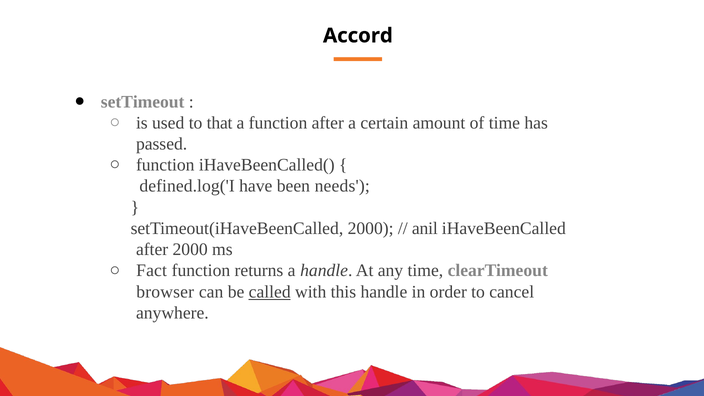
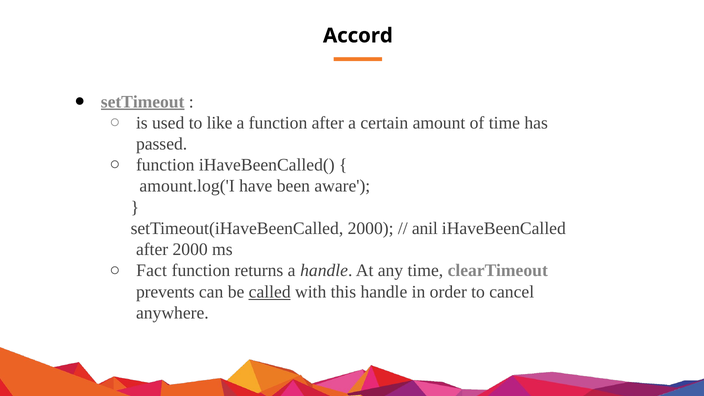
setTimeout underline: none -> present (143, 102)
that: that -> like (220, 123)
defined.log('I: defined.log('I -> amount.log('I (187, 186)
needs: needs -> aware (342, 186)
browser: browser -> prevents (165, 292)
